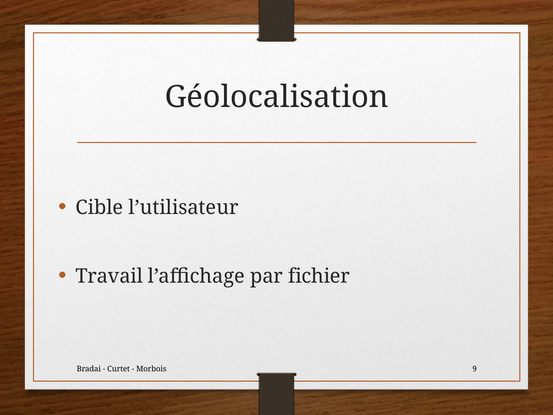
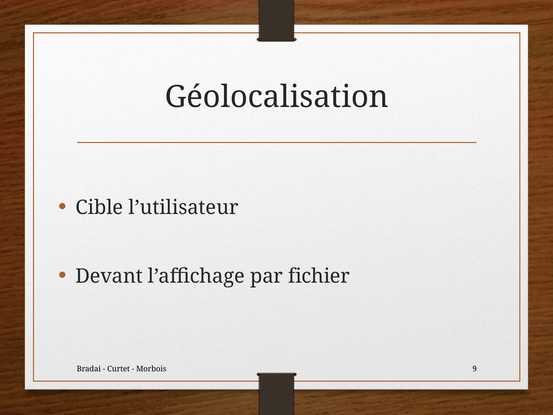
Travail: Travail -> Devant (109, 276)
